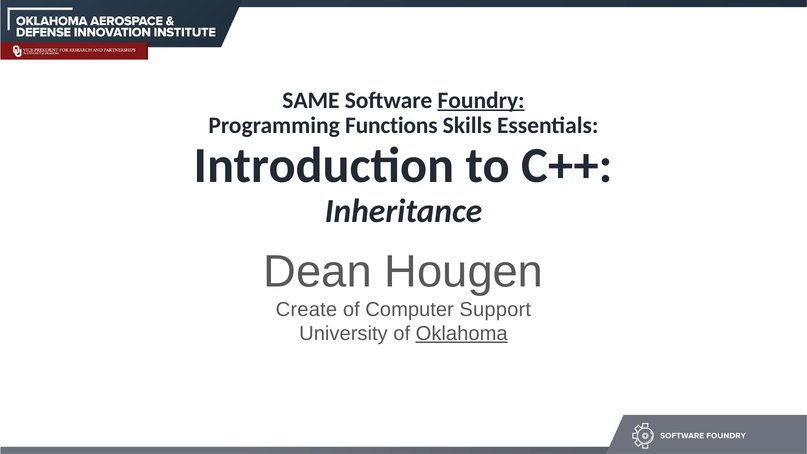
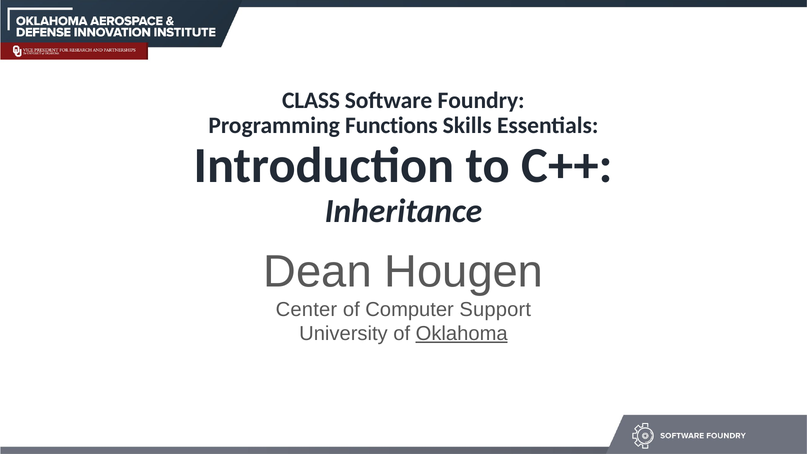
SAME: SAME -> CLASS (311, 100)
Foundry underline: present -> none (481, 100)
Create: Create -> Center (306, 309)
